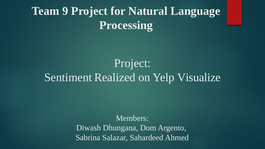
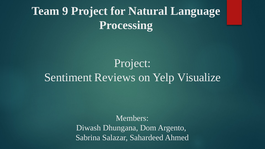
Realized: Realized -> Reviews (115, 77)
